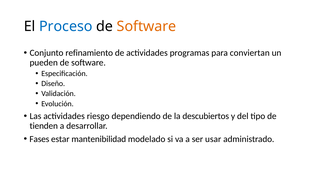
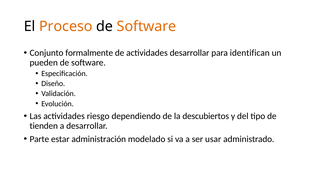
Proceso colour: blue -> orange (66, 26)
refinamiento: refinamiento -> formalmente (89, 53)
actividades programas: programas -> desarrollar (190, 53)
conviertan: conviertan -> identifican (250, 53)
Fases: Fases -> Parte (39, 139)
mantenibilidad: mantenibilidad -> administración (99, 139)
